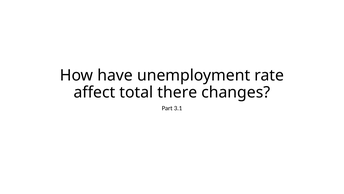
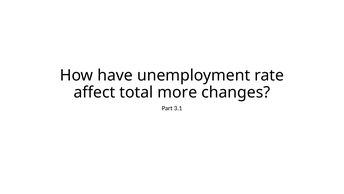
there: there -> more (177, 92)
